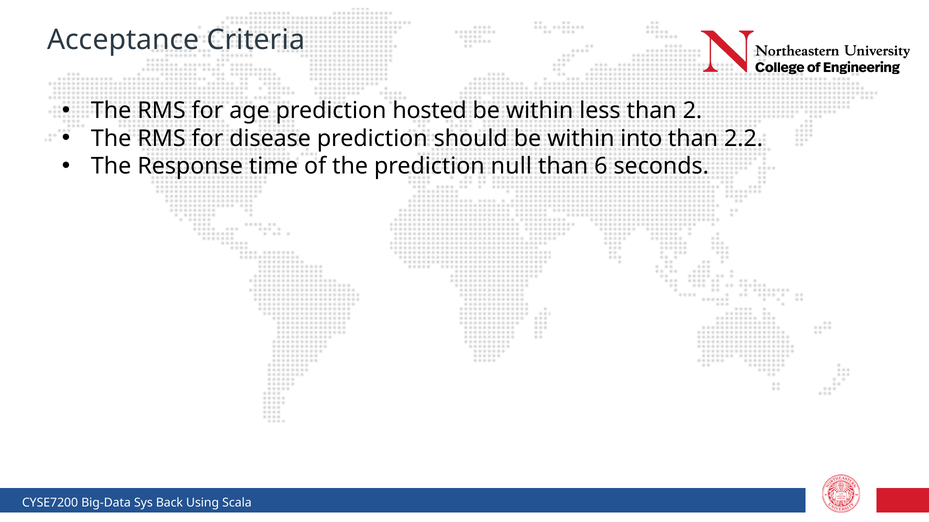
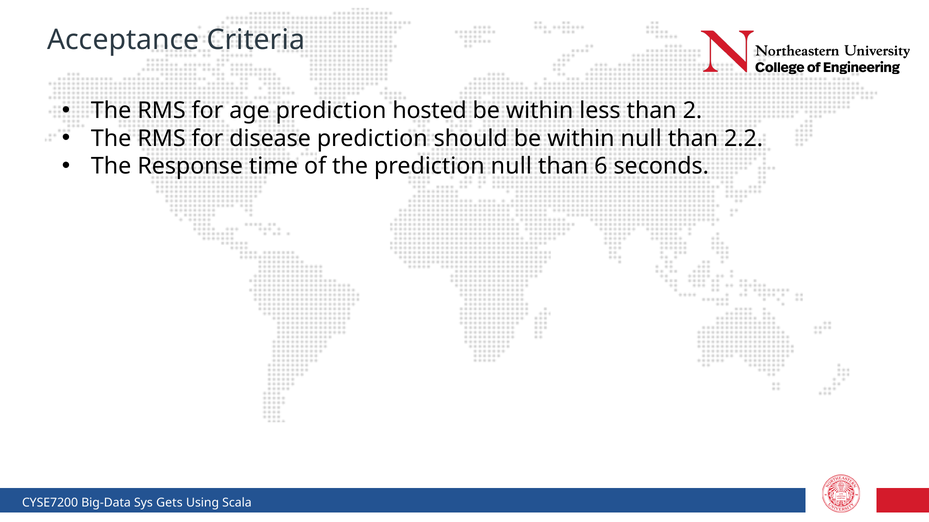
within into: into -> null (641, 139)
Back: Back -> Gets (169, 503)
